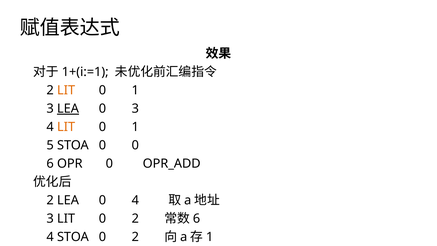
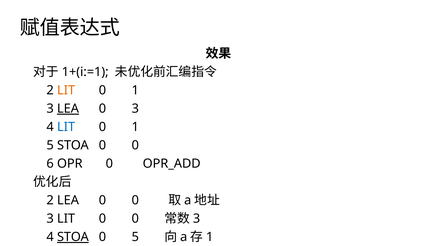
LIT colour: orange -> blue (66, 127)
LEA 0 4: 4 -> 0 (135, 200)
LIT 0 2: 2 -> 0 (135, 218)
6: 6 -> 3 (197, 218)
STOA underline: none -> present (73, 237)
2: 2 -> 5 (135, 237)
